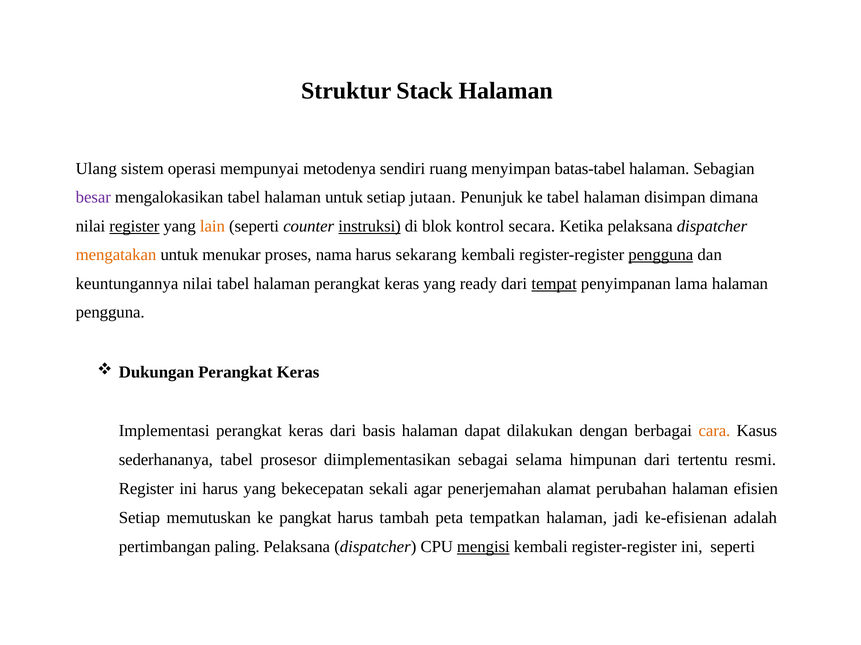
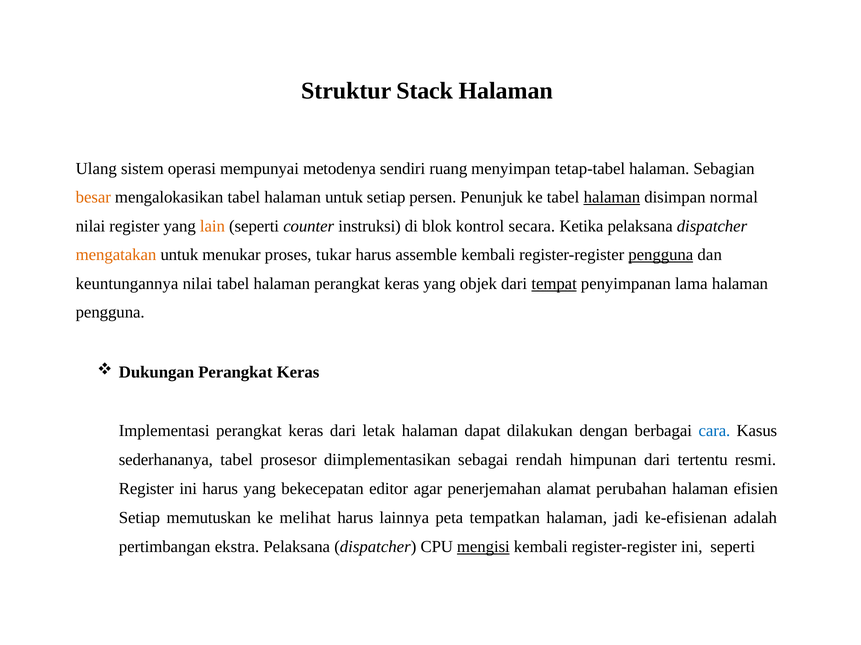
batas-tabel: batas-tabel -> tetap-tabel (590, 169)
besar colour: purple -> orange (93, 198)
jutaan: jutaan -> persen (433, 198)
halaman underline: none -> present (612, 198)
dimana: dimana -> normal (734, 198)
register underline: present -> none (134, 226)
instruksi underline: present -> none (370, 226)
nama: nama -> tukar (334, 255)
sekarang: sekarang -> assemble (426, 255)
ready: ready -> objek (478, 284)
basis: basis -> letak (379, 431)
cara colour: orange -> blue (714, 431)
selama: selama -> rendah (539, 460)
sekali: sekali -> editor (389, 489)
pangkat: pangkat -> melihat (305, 518)
tambah: tambah -> lainnya (404, 518)
paling: paling -> ekstra (237, 547)
